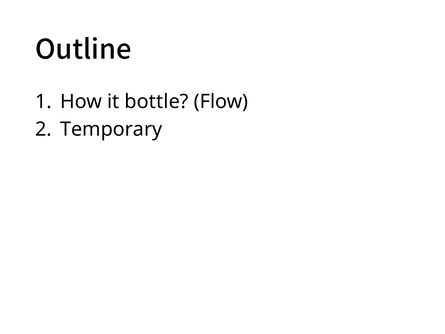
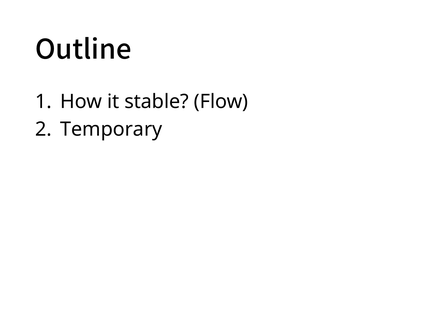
bottle: bottle -> stable (157, 102)
